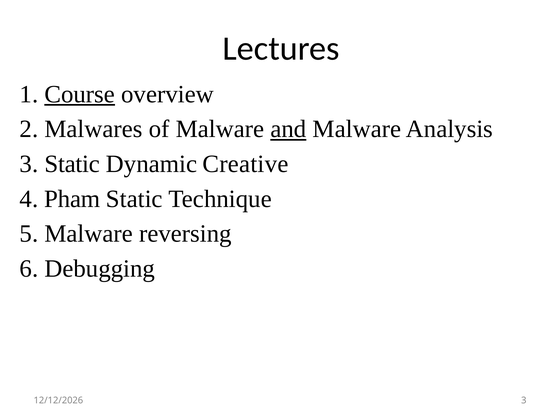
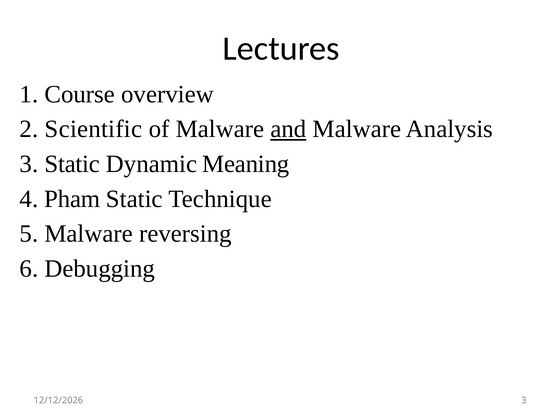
Course underline: present -> none (80, 94)
Malwares: Malwares -> Scientific (93, 129)
Creative: Creative -> Meaning (246, 164)
